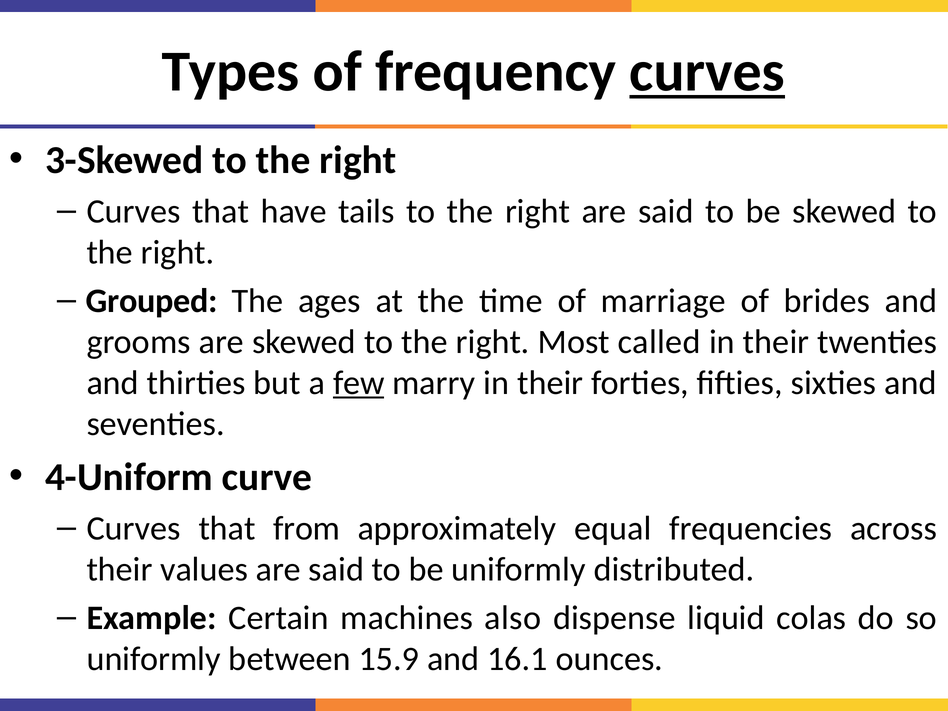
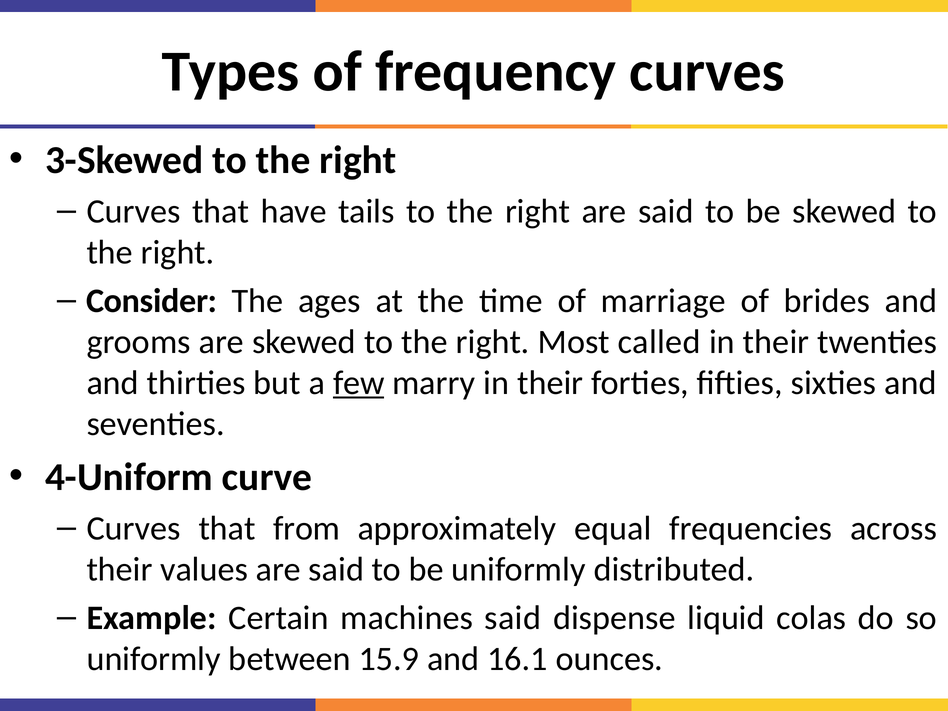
curves underline: present -> none (707, 72)
Grouped: Grouped -> Consider (152, 301)
machines also: also -> said (513, 618)
